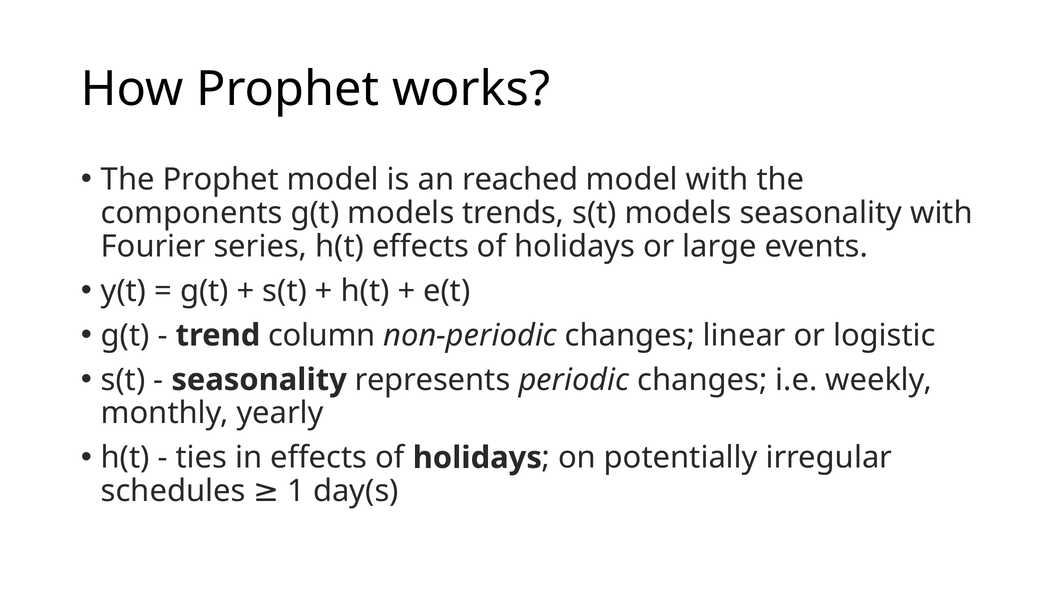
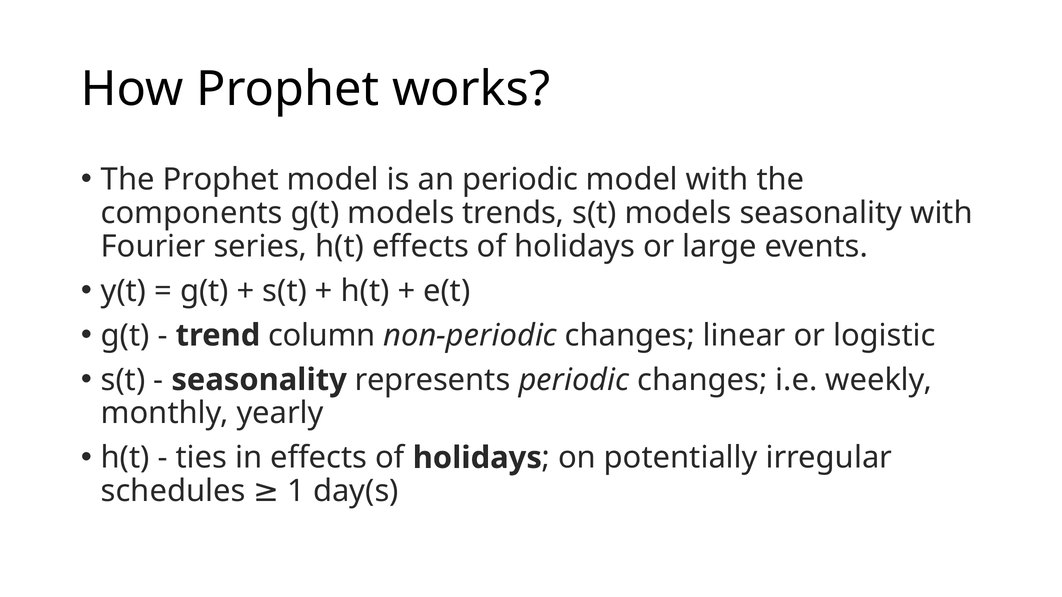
an reached: reached -> periodic (520, 180)
